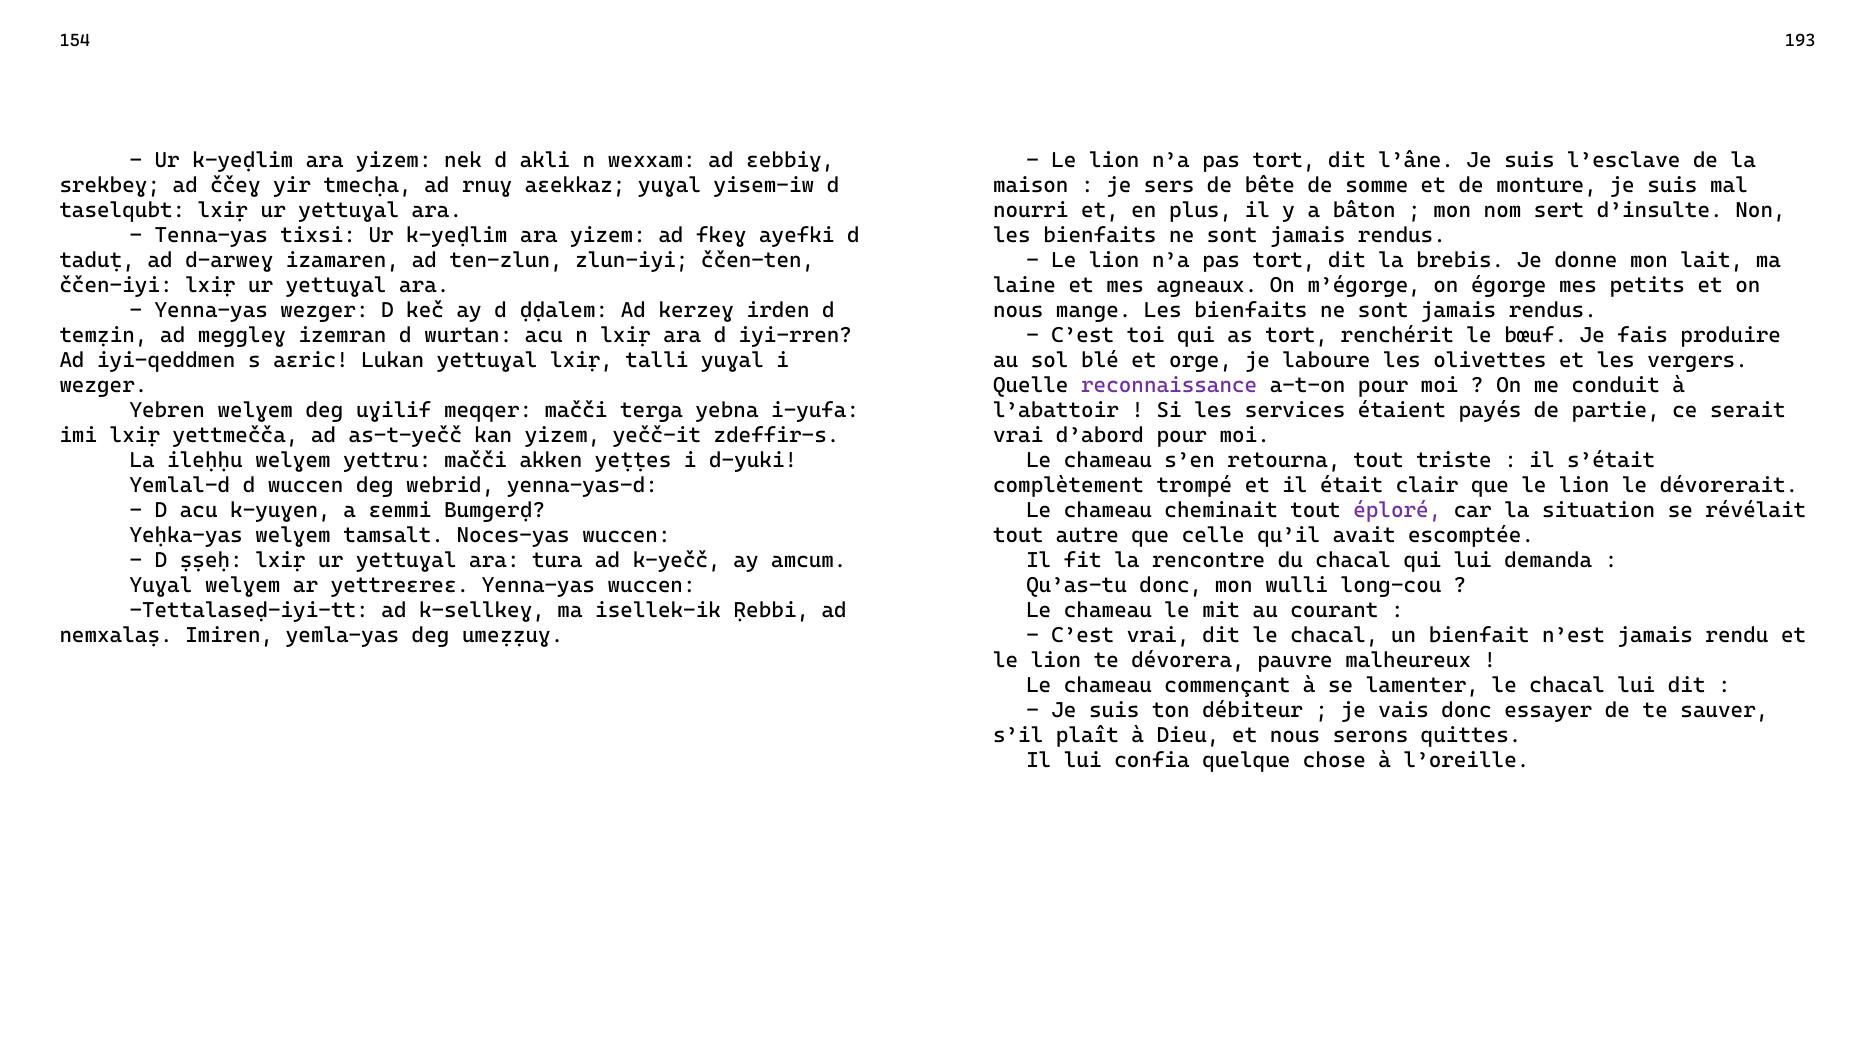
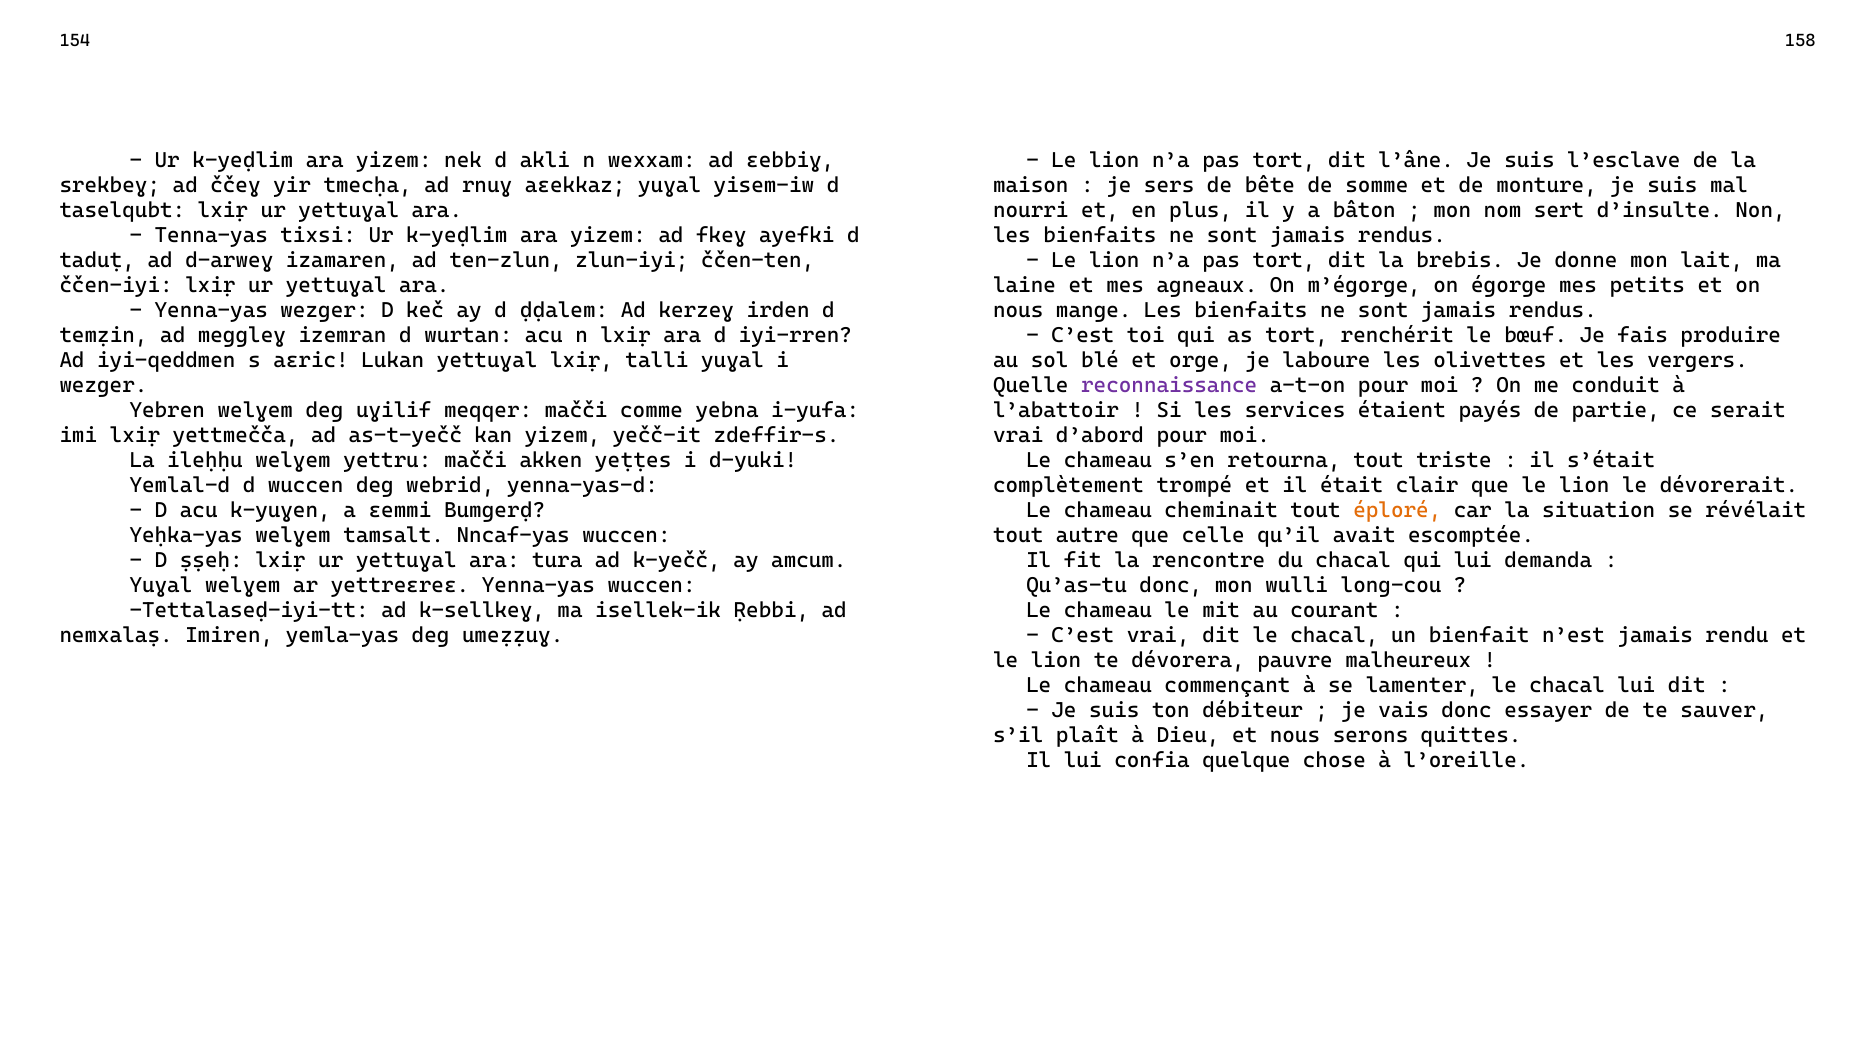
193: 193 -> 158 (1800, 40)
terga: terga -> comme (652, 410)
éploré colour: purple -> orange (1397, 510)
Noces-yas: Noces-yas -> Nncaf-yas (513, 535)
